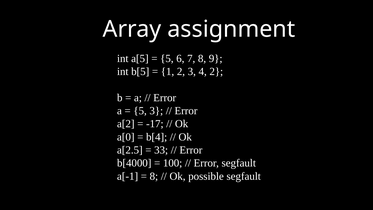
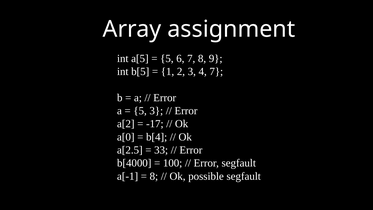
4 2: 2 -> 7 (216, 72)
